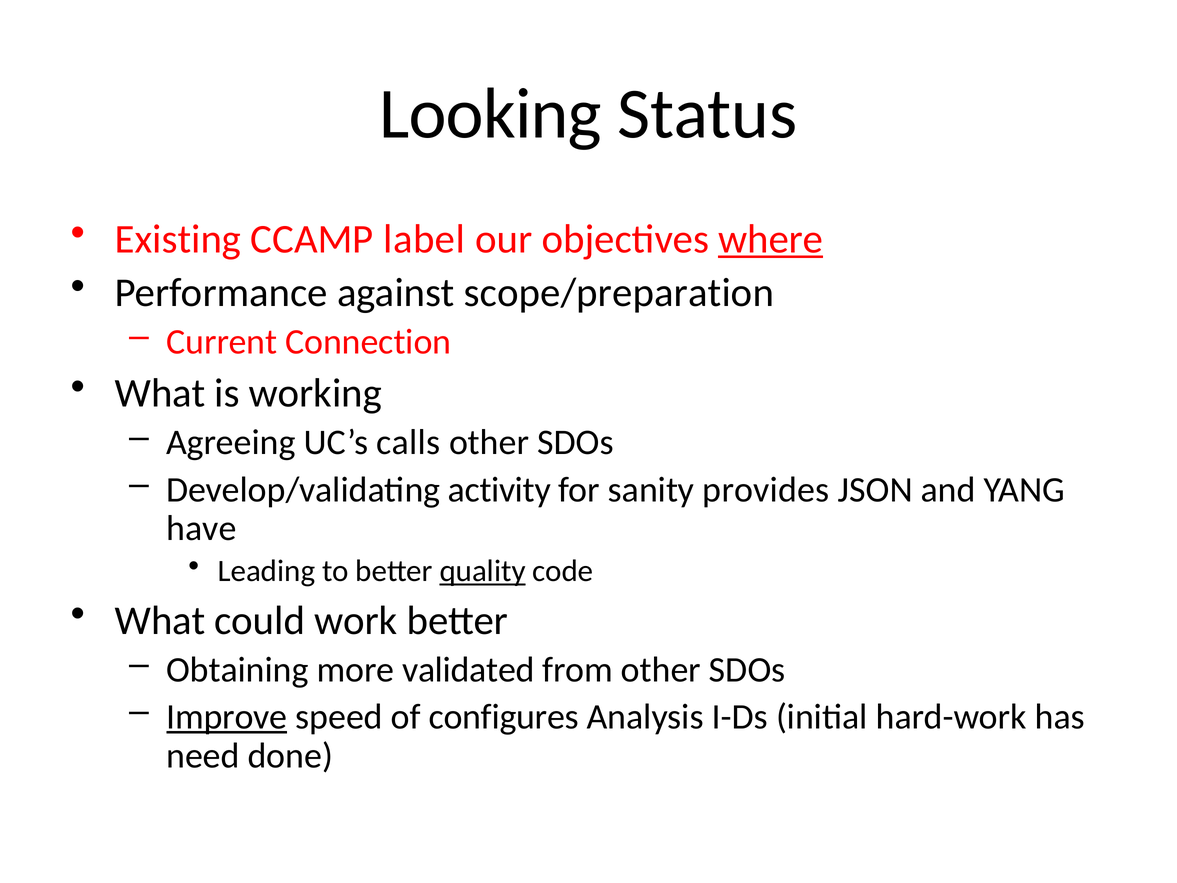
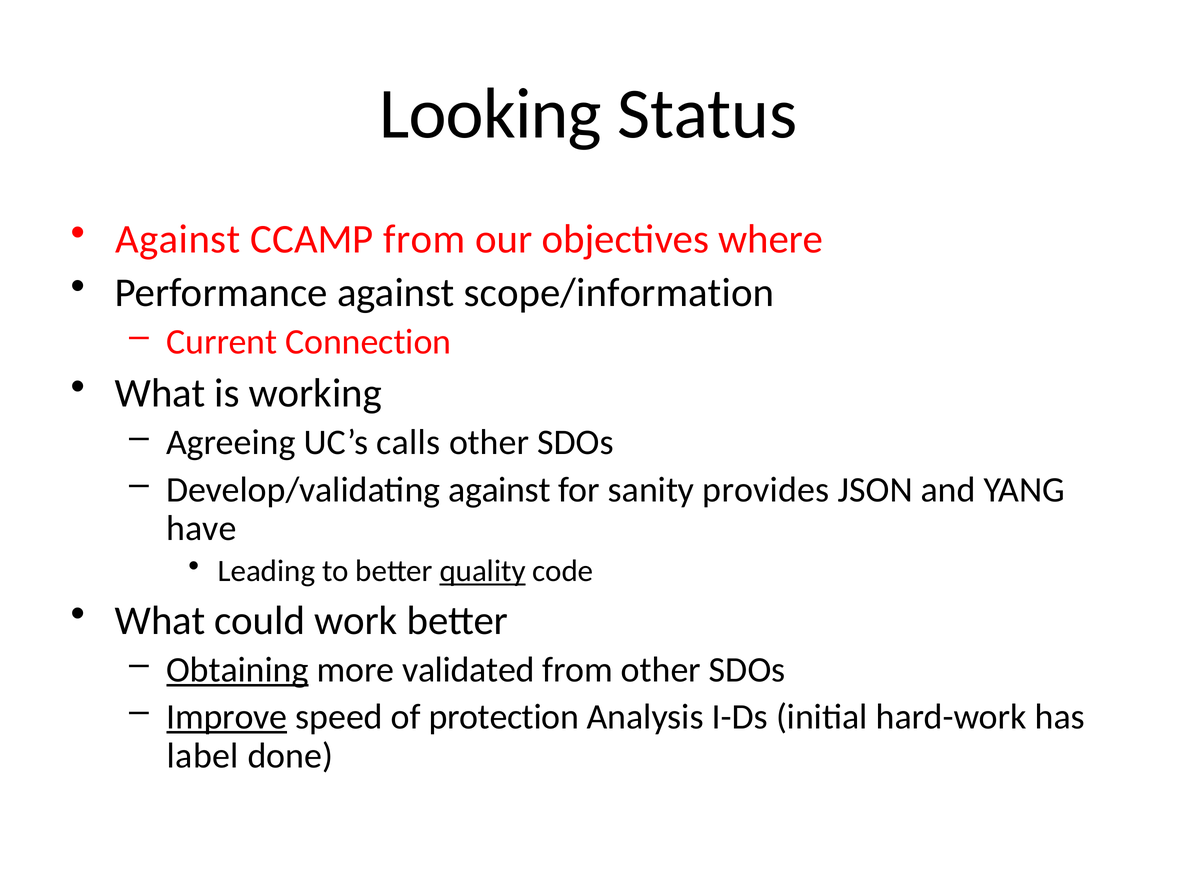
Existing: Existing -> Against (178, 239)
CCAMP label: label -> from (424, 239)
where underline: present -> none (771, 239)
scope/preparation: scope/preparation -> scope/information (619, 293)
Develop/validating activity: activity -> against (499, 490)
Obtaining underline: none -> present (237, 670)
configures: configures -> protection (504, 717)
need: need -> label (203, 755)
